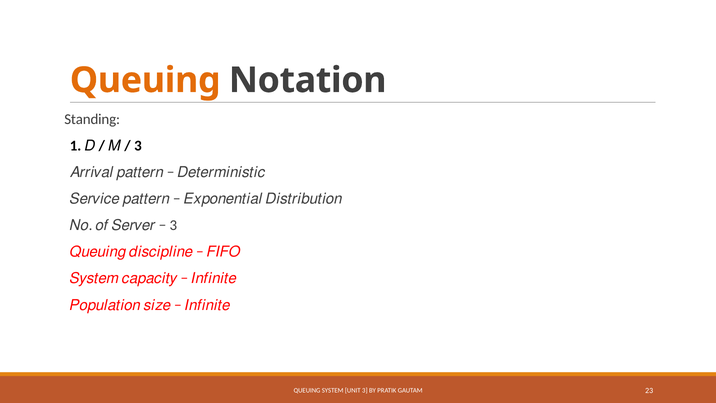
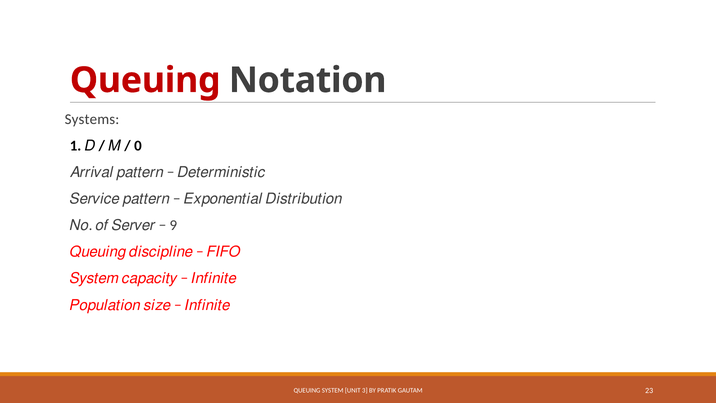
Queuing colour: orange -> red (145, 80)
Standing: Standing -> Systems (92, 119)
3: 3 -> 0 (138, 146)
3: 3 -> 9 (173, 225)
